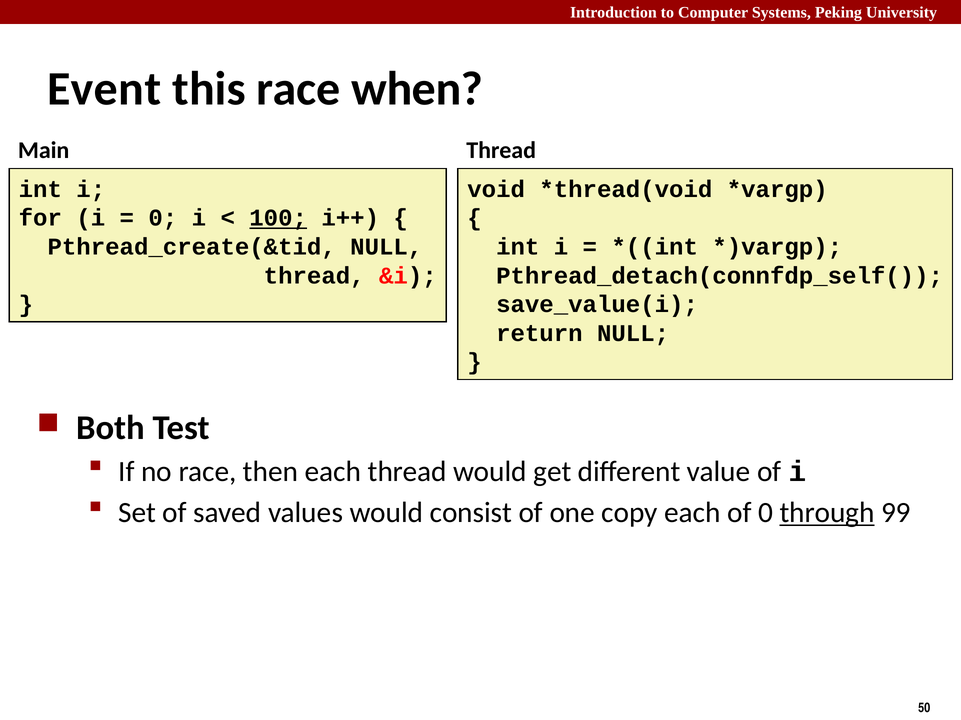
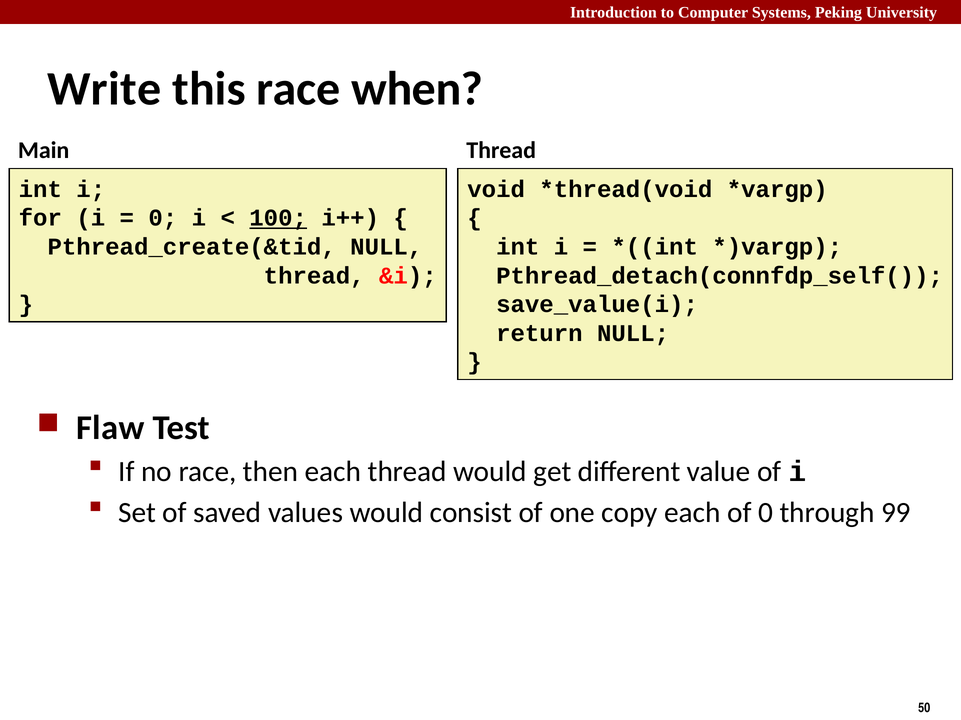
Event: Event -> Write (104, 89)
Both: Both -> Flaw (110, 428)
through underline: present -> none (827, 513)
